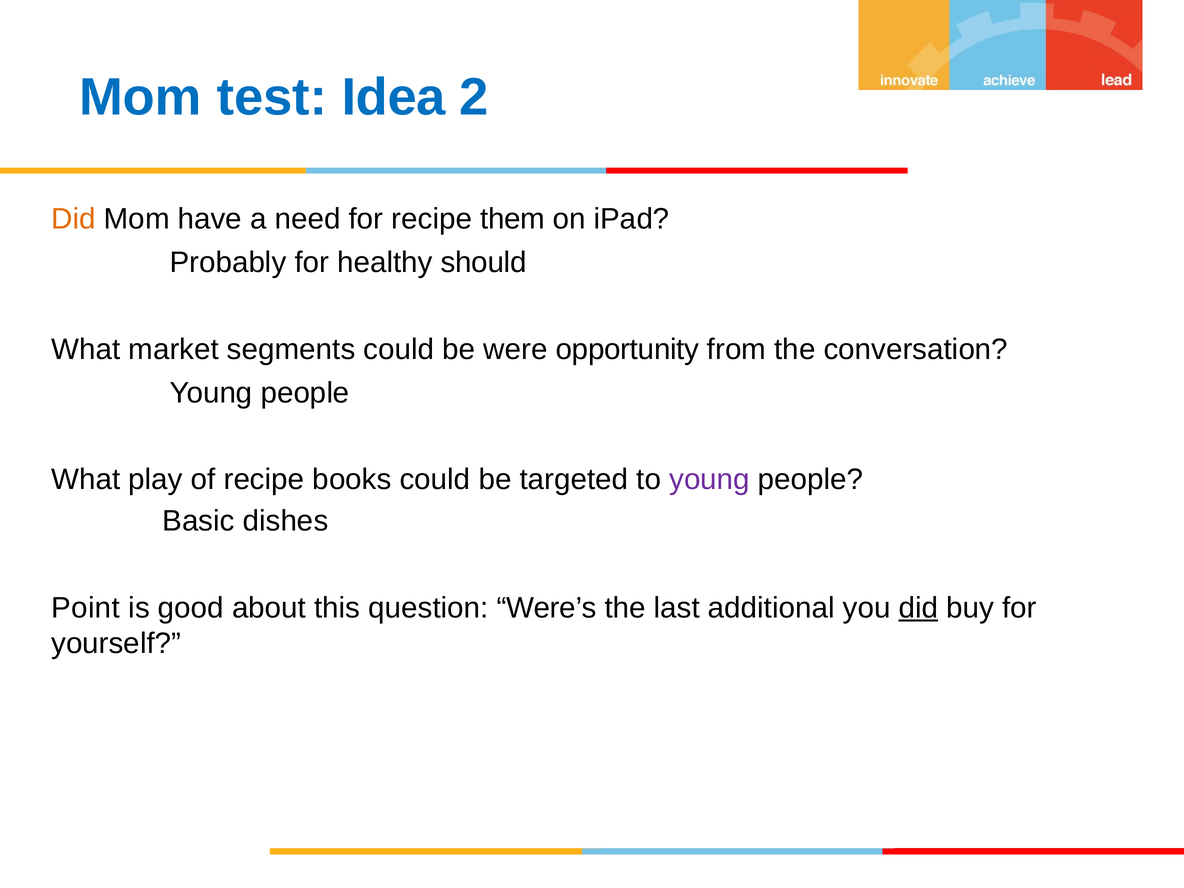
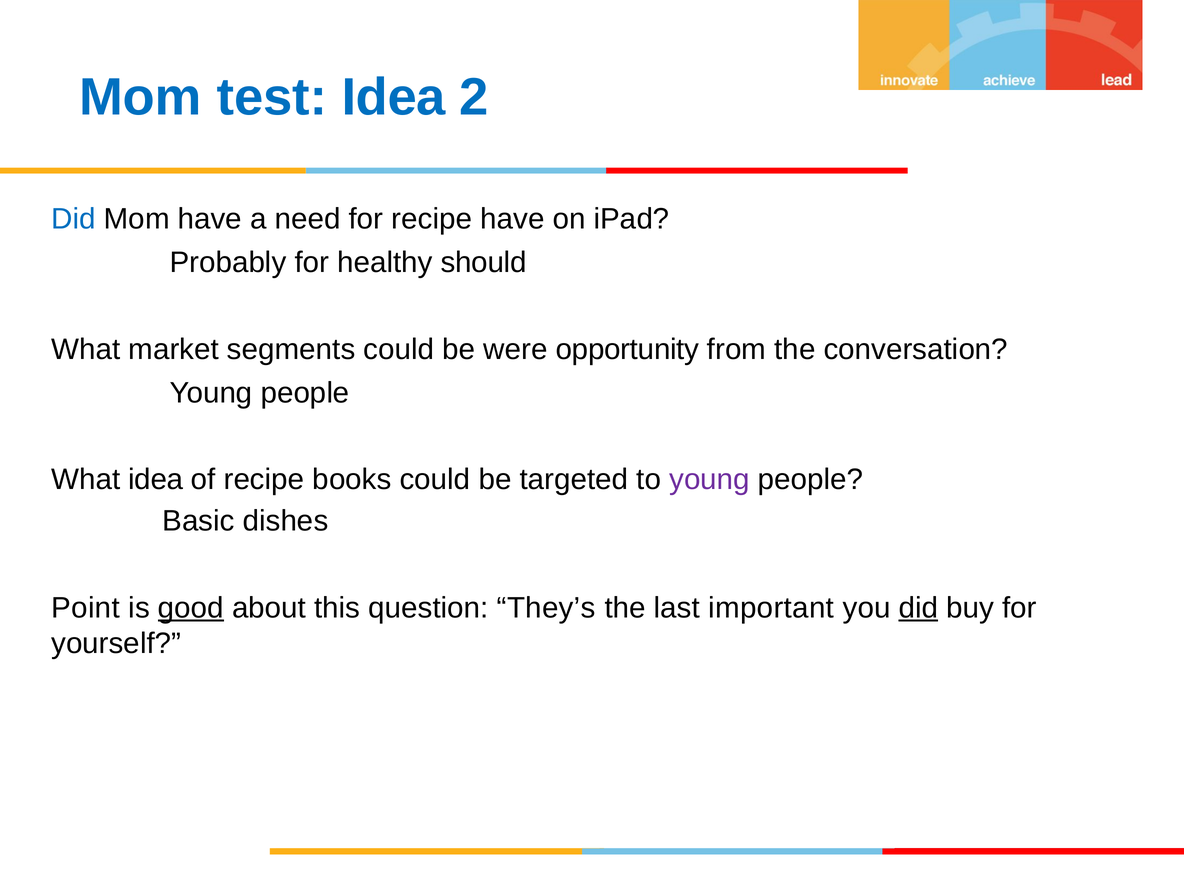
Did colour: orange -> blue (73, 219)
recipe them: them -> have (512, 219)
What play: play -> idea (156, 480)
good underline: none -> present (191, 608)
Were’s: Were’s -> They’s (546, 608)
additional: additional -> important (771, 608)
